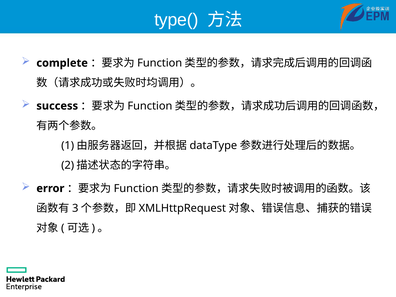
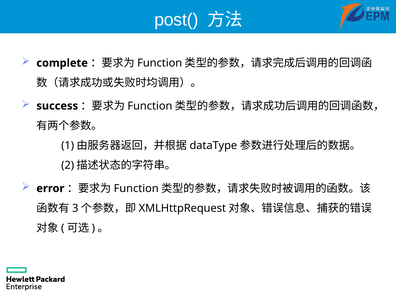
type(: type( -> post( (176, 20)
